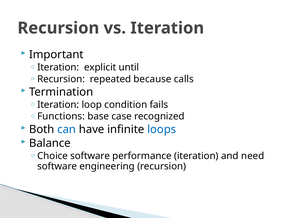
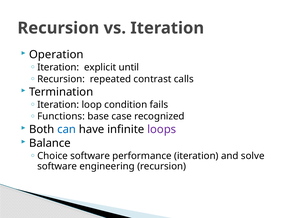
Important: Important -> Operation (56, 55)
because: because -> contrast (153, 79)
loops colour: blue -> purple (162, 129)
need: need -> solve (253, 156)
